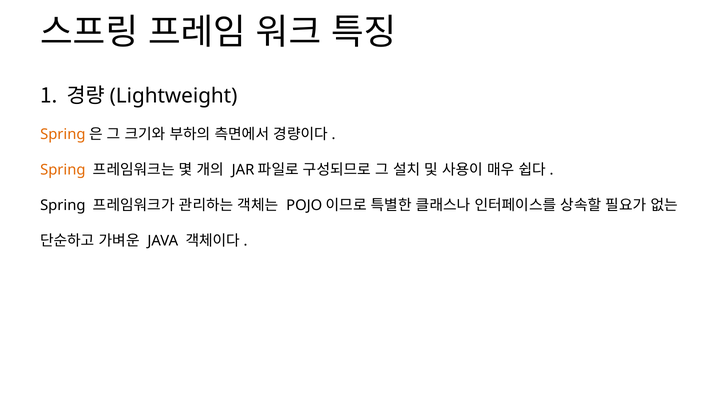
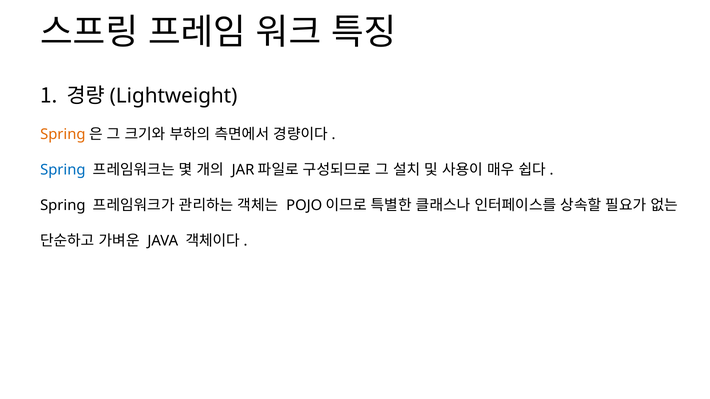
Spring colour: orange -> blue (63, 170)
